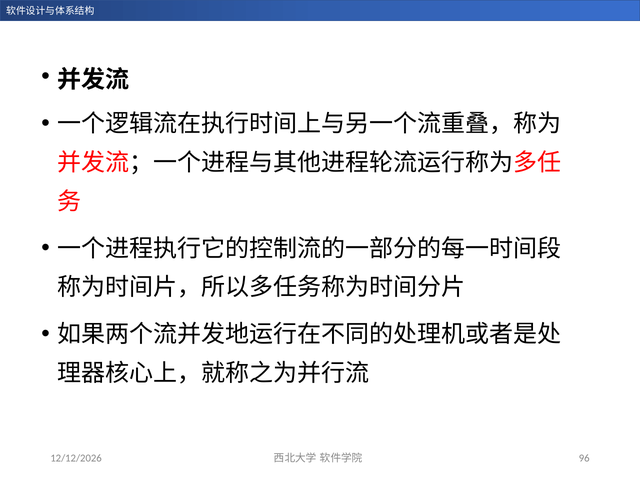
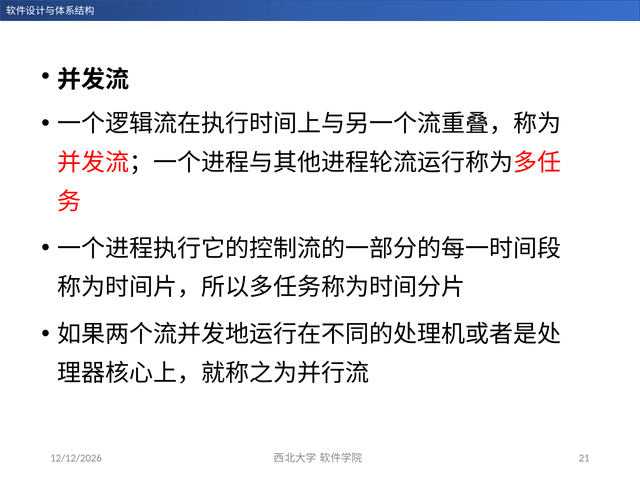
96: 96 -> 21 (584, 458)
